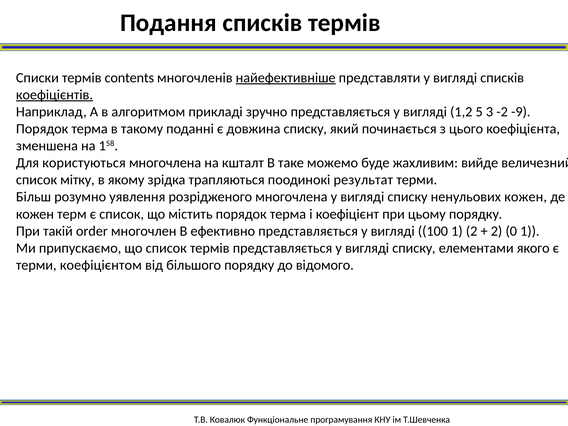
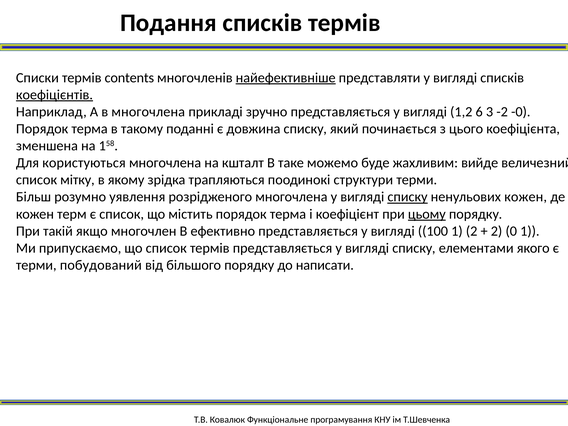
в алгоритмом: алгоритмом -> многочлена (148, 112)
5: 5 -> 6 (479, 112)
-9: -9 -> -0 (521, 112)
результат: результат -> структури (363, 180)
списку underline: none -> present (407, 197)
цьому underline: none -> present (427, 214)
order: order -> якщо (92, 231)
коефіцієнтом: коефіцієнтом -> побудований (101, 265)
відомого: відомого -> написати (325, 265)
